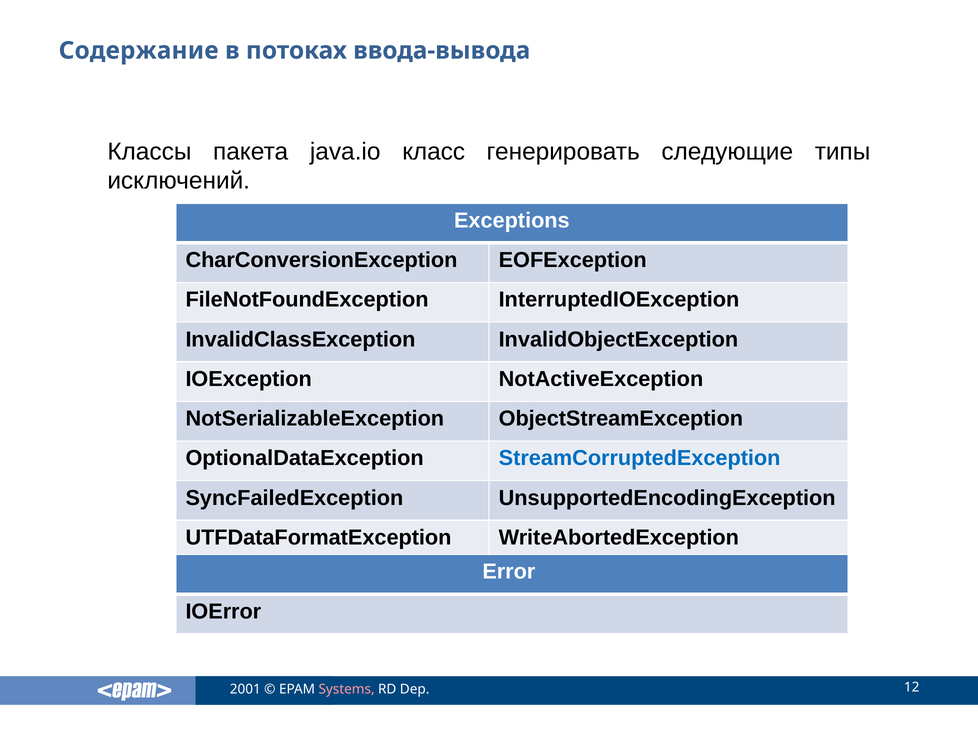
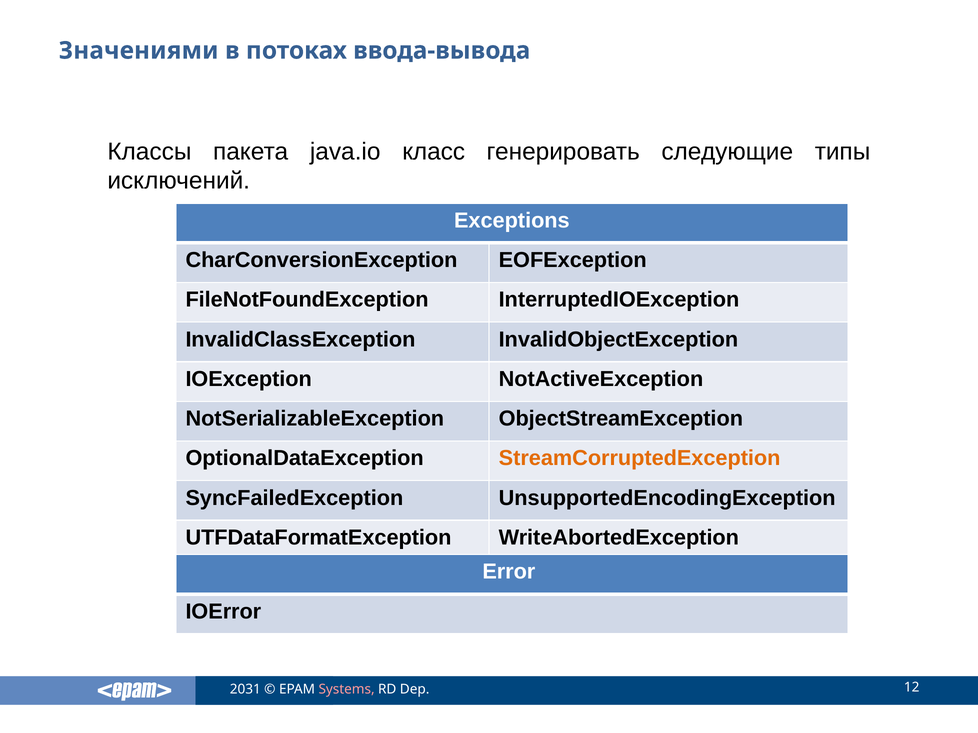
Содержание: Содержание -> Значениями (139, 51)
StreamCorruptedException colour: blue -> orange (640, 459)
2001: 2001 -> 2031 (245, 690)
